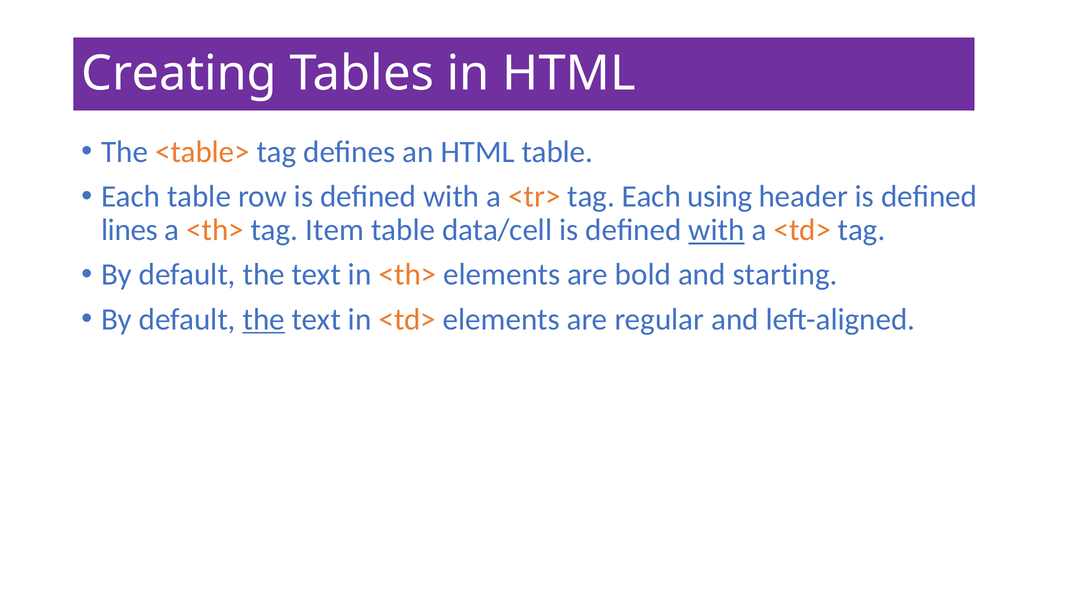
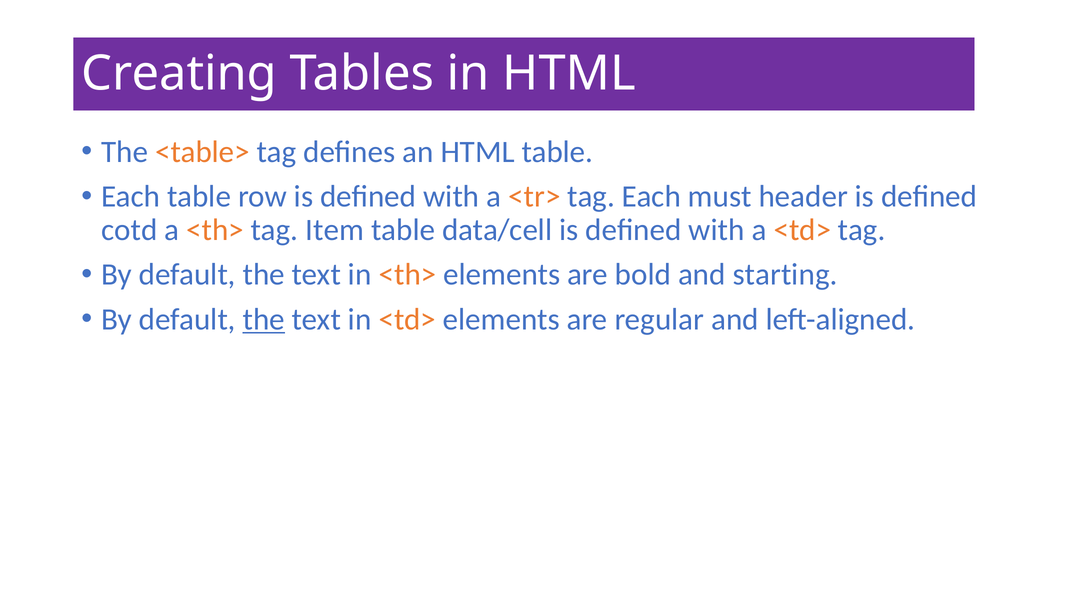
using: using -> must (720, 197)
lines: lines -> cotd (129, 230)
with underline: present -> none (717, 230)
